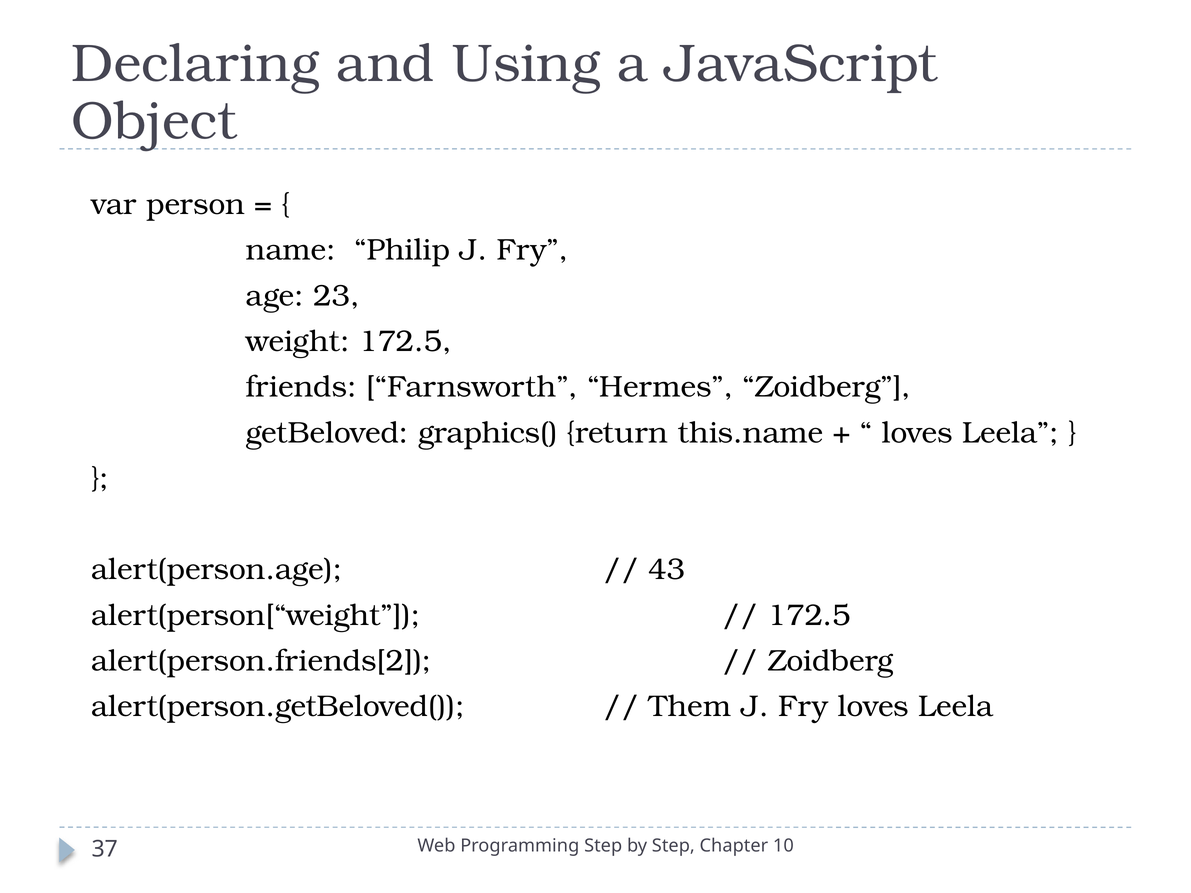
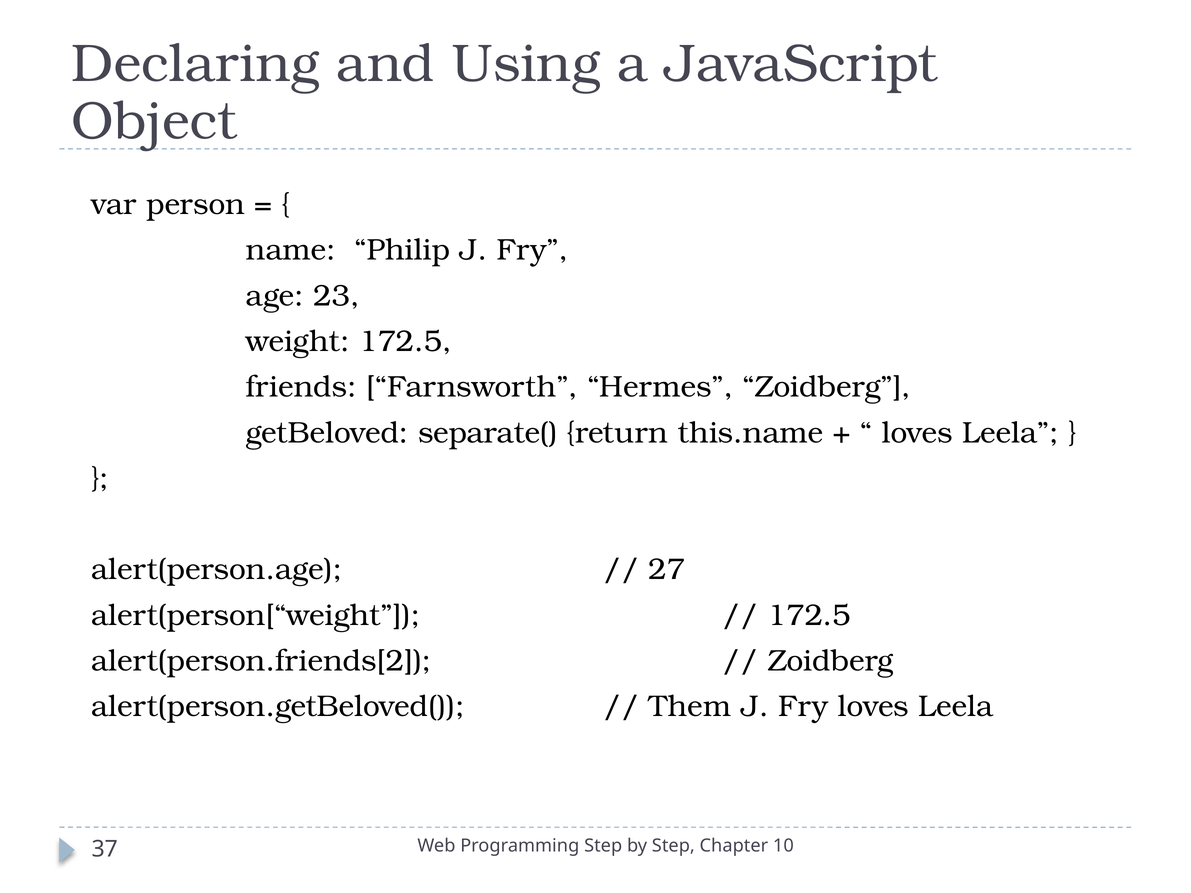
graphics(: graphics( -> separate( (488, 433)
43: 43 -> 27 (667, 570)
